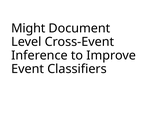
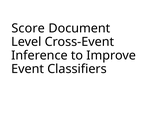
Might: Might -> Score (28, 28)
